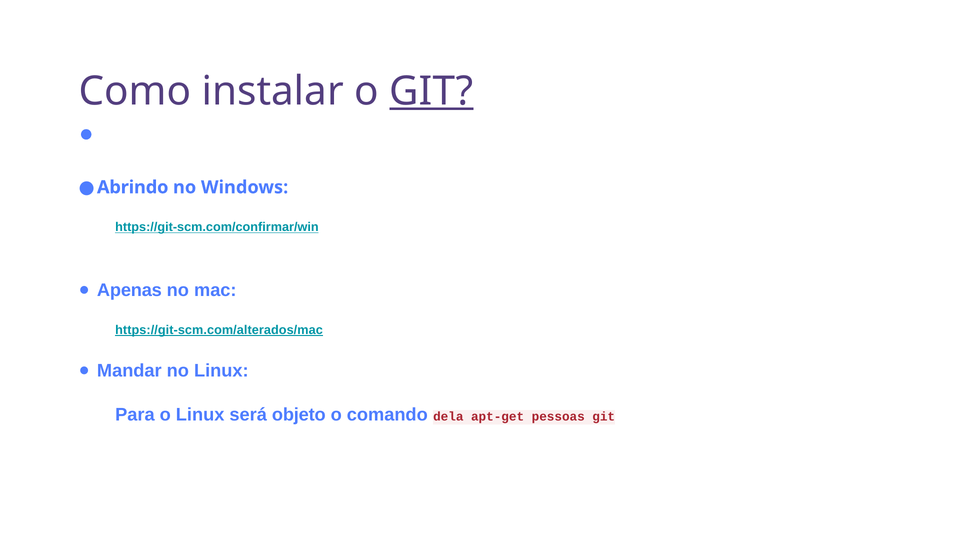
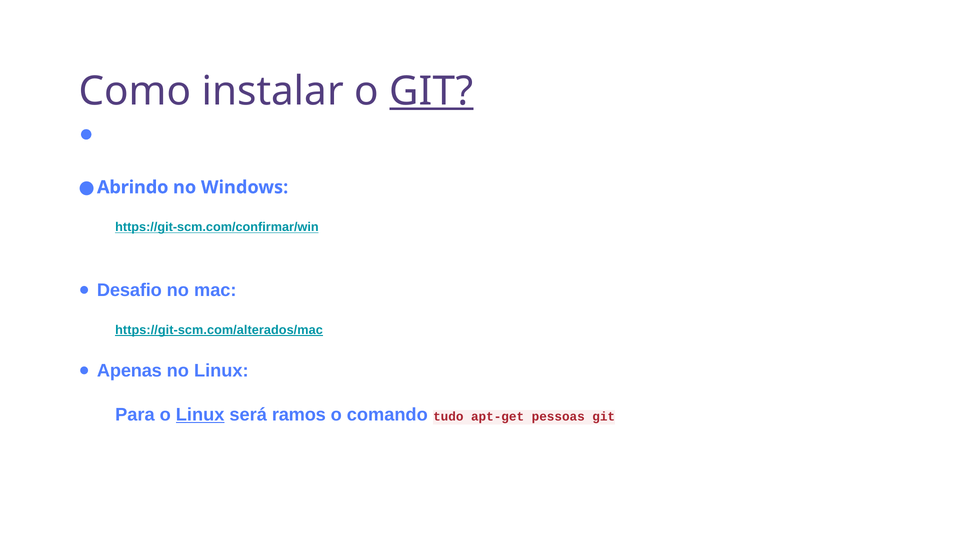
Apenas: Apenas -> Desafio (129, 290)
Mandar: Mandar -> Apenas (129, 371)
Linux underline: none -> present (200, 414)
objeto: objeto -> ramos (299, 414)
dela: dela -> tudo (448, 416)
